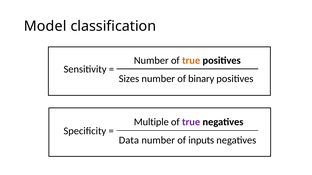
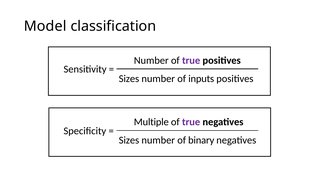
true colour: orange -> purple (191, 61)
binary: binary -> inputs (201, 79)
Data: Data -> Sizes (129, 141)
inputs: inputs -> binary (201, 141)
